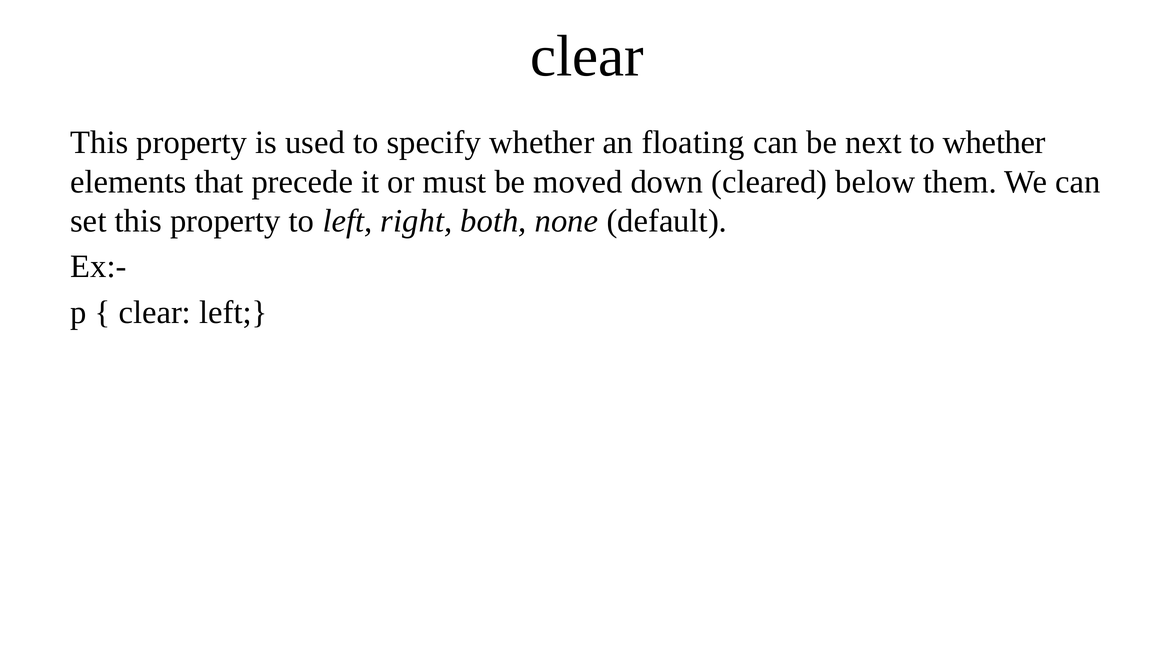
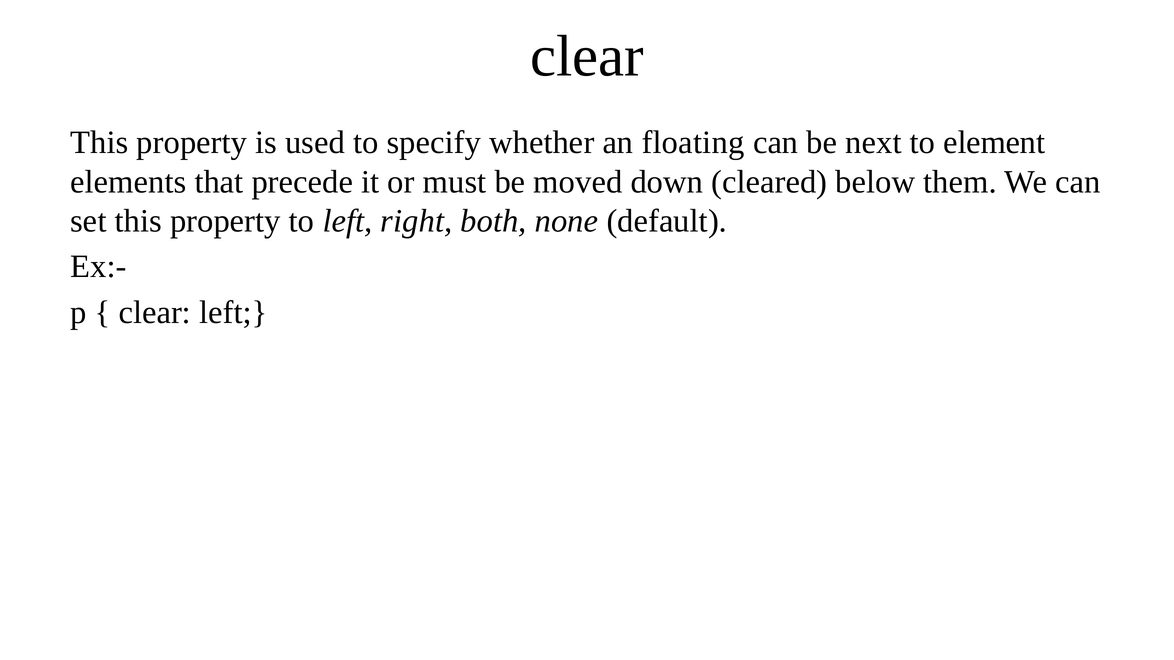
to whether: whether -> element (994, 143)
